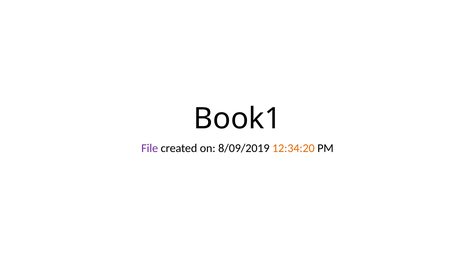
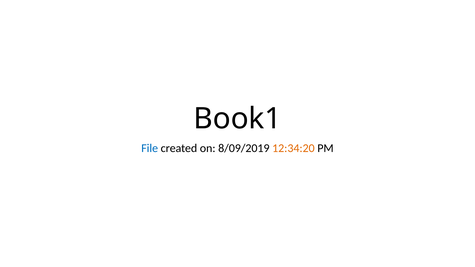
File colour: purple -> blue (150, 148)
